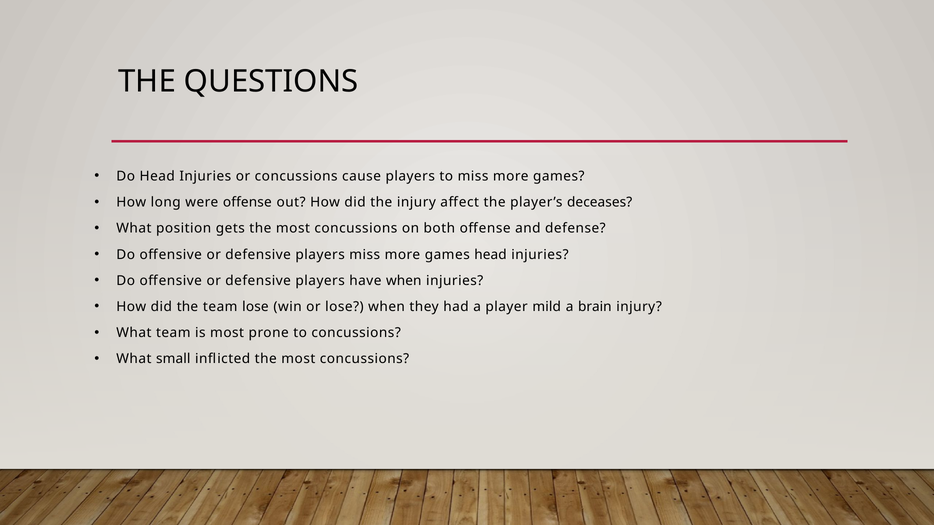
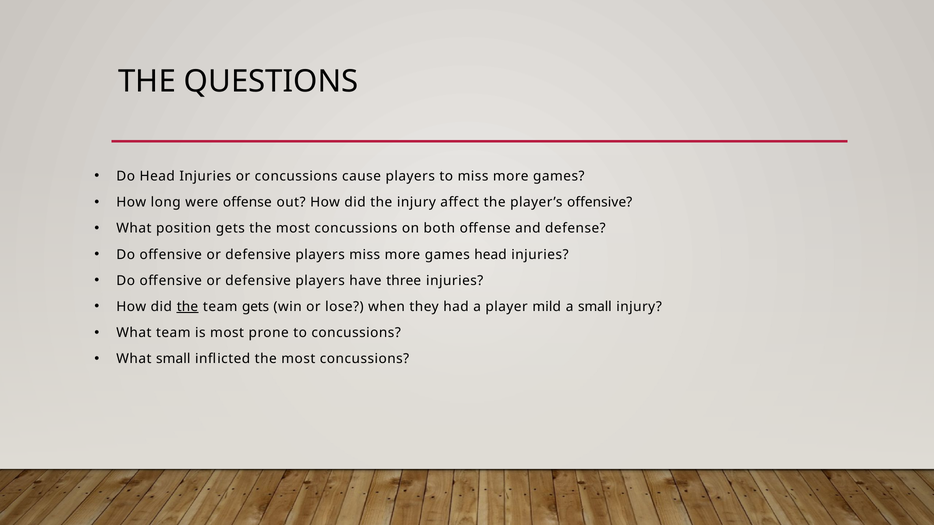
player’s deceases: deceases -> offensive (600, 202)
have when: when -> three (404, 281)
the underline: none -> present (187, 307)
team lose: lose -> gets (256, 307)
a brain: brain -> small (595, 307)
